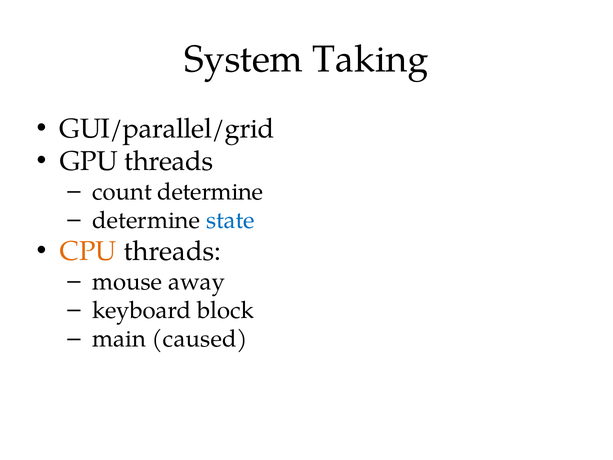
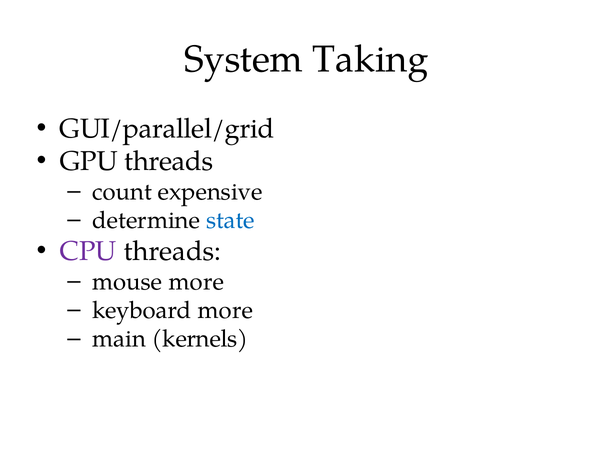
count determine: determine -> expensive (210, 192)
CPU colour: orange -> purple (88, 251)
mouse away: away -> more (196, 282)
keyboard block: block -> more (225, 310)
caused: caused -> kernels (200, 339)
